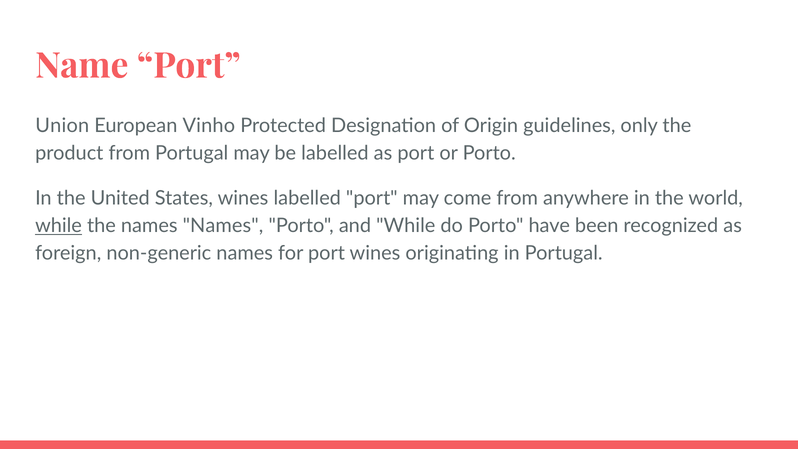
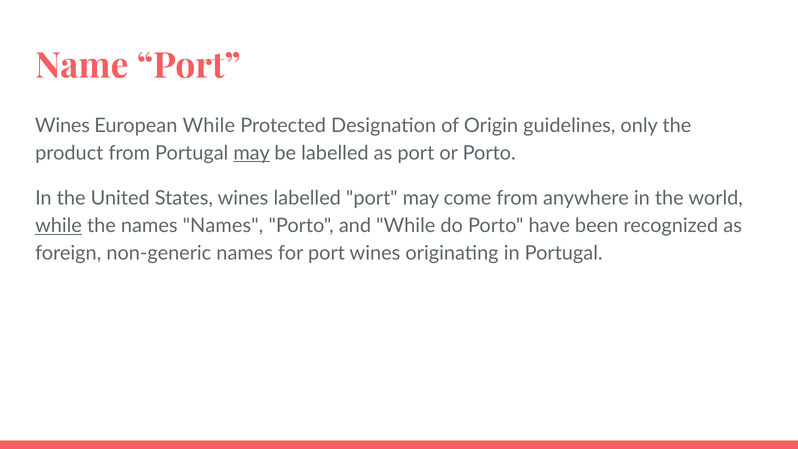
Union: Union -> Wines (62, 125)
European Vinho: Vinho -> While (209, 125)
may underline: none -> present (252, 153)
